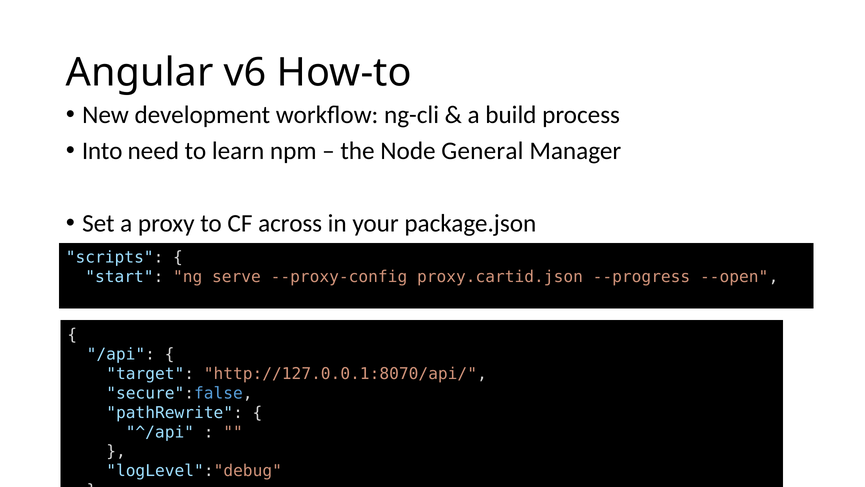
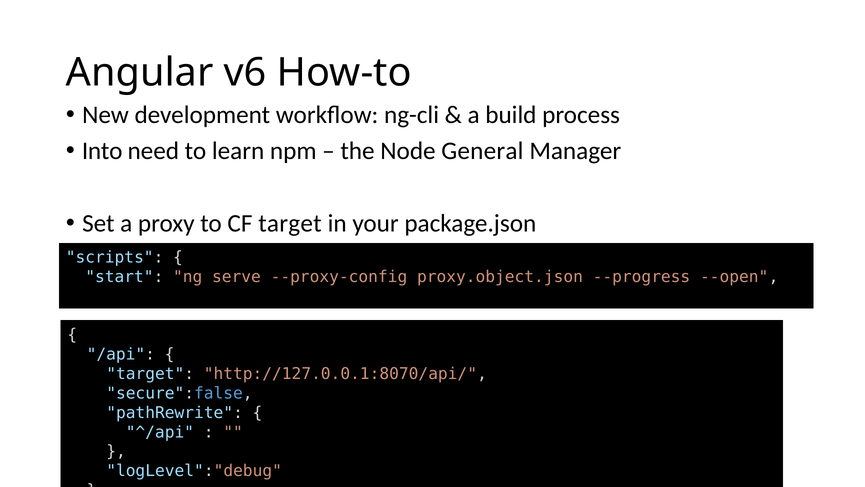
CF across: across -> target (290, 223)
proxy.cartid.json: proxy.cartid.json -> proxy.object.json (500, 277)
